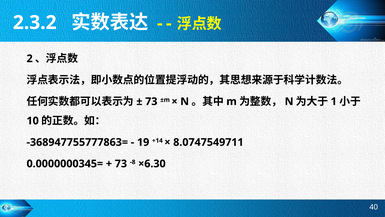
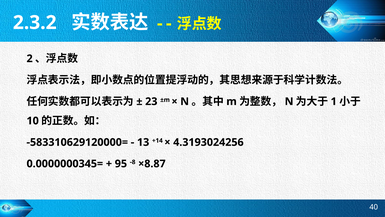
73: 73 -> 23 (151, 101)
-368947755777863=: -368947755777863= -> -583310629120000= (77, 142)
19: 19 -> 13 (143, 142)
8.0747549711: 8.0747549711 -> 4.3193024256 (208, 142)
73: 73 -> 95 (121, 163)
×6.30: ×6.30 -> ×8.87 (152, 163)
